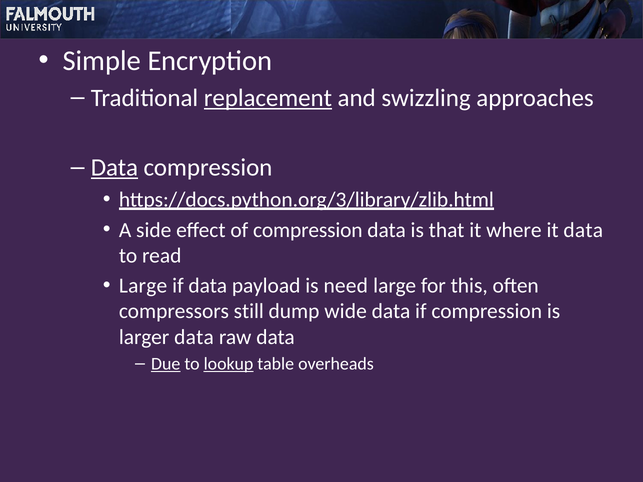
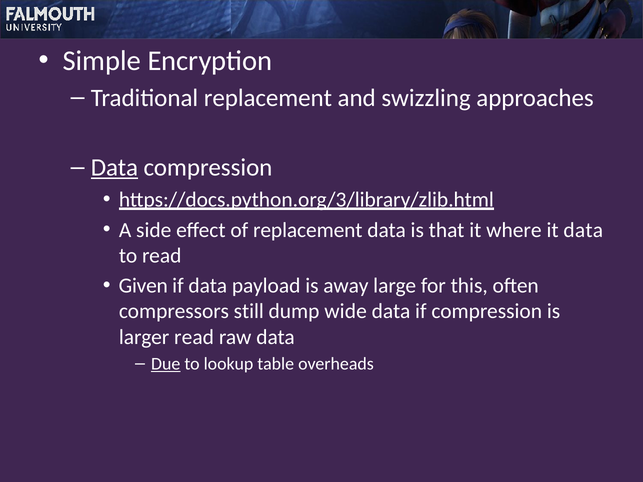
replacement underline: present -> none (268, 98)
of compression: compression -> replacement (308, 230)
Large: Large -> Given (143, 286)
need: need -> away (346, 286)
larger data: data -> read (194, 337)
lookup underline: present -> none (229, 364)
